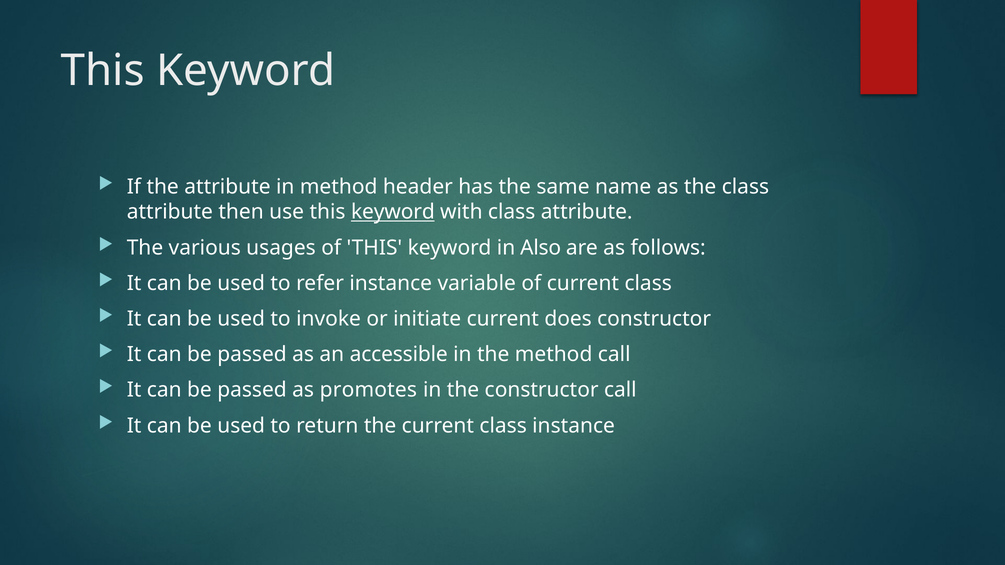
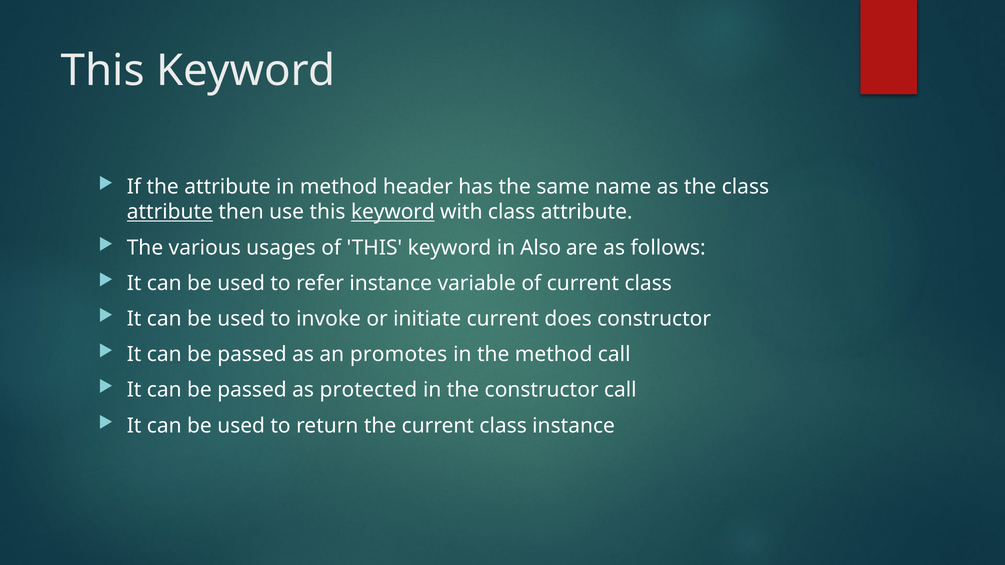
attribute underline: none -> present (170, 212)
accessible: accessible -> promotes (399, 355)
promotes: promotes -> protected (368, 390)
